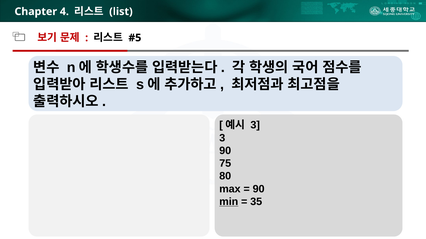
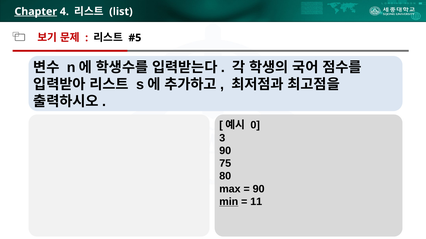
Chapter underline: none -> present (36, 12)
3: 3 -> 0 (255, 125)
35: 35 -> 11 (256, 202)
